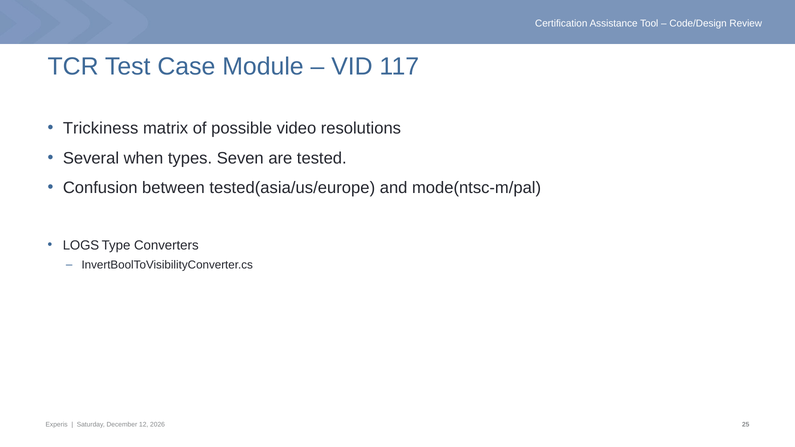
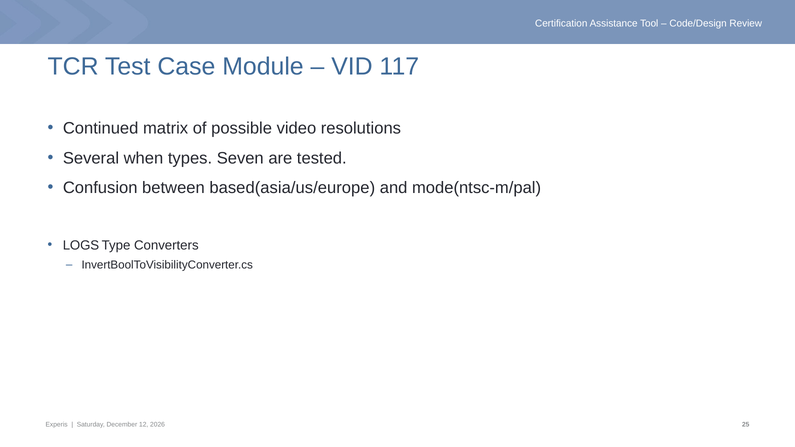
Trickiness: Trickiness -> Continued (101, 128)
tested(asia/us/europe: tested(asia/us/europe -> based(asia/us/europe (292, 188)
